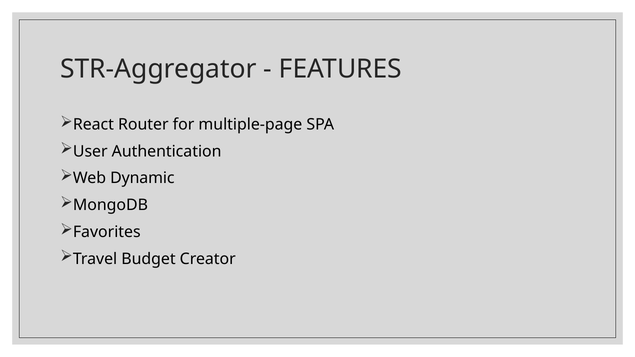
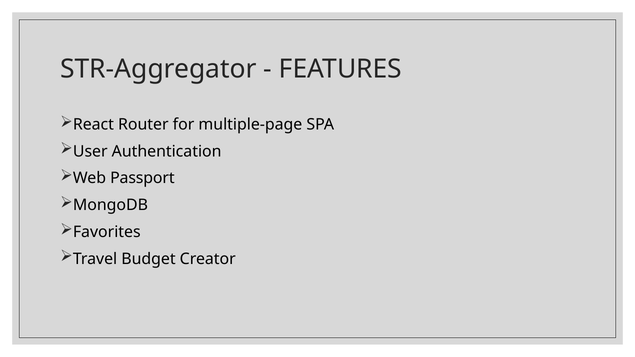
Dynamic: Dynamic -> Passport (142, 178)
